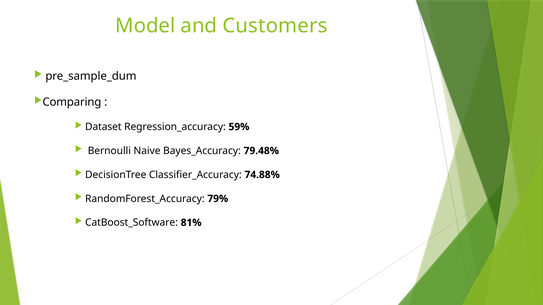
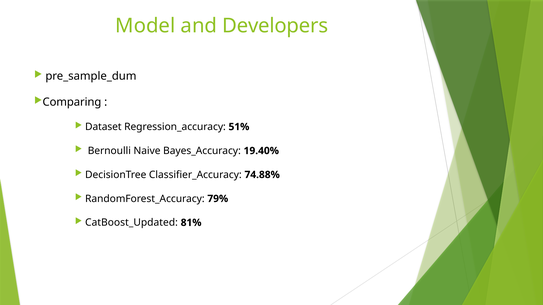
Customers: Customers -> Developers (275, 26)
59%: 59% -> 51% (239, 127)
79.48%: 79.48% -> 19.40% (261, 151)
CatBoost_Software: CatBoost_Software -> CatBoost_Updated (132, 223)
